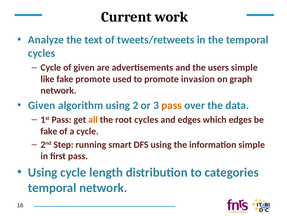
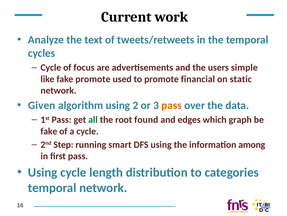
of given: given -> focus (84, 67)
invasion: invasion -> financial (198, 79)
graph: graph -> static (241, 79)
all colour: orange -> green (93, 119)
root cycles: cycles -> found (146, 119)
which edges: edges -> graph (240, 119)
information simple: simple -> among (252, 144)
